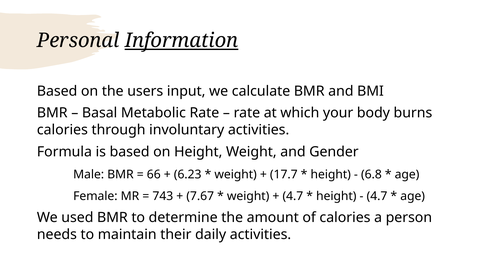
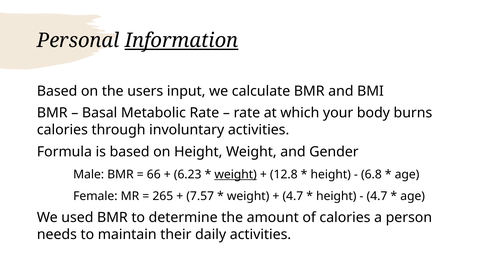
weight underline: none -> present (236, 175)
17.7: 17.7 -> 12.8 (284, 175)
743: 743 -> 265 (163, 196)
7.67: 7.67 -> 7.57 (200, 196)
